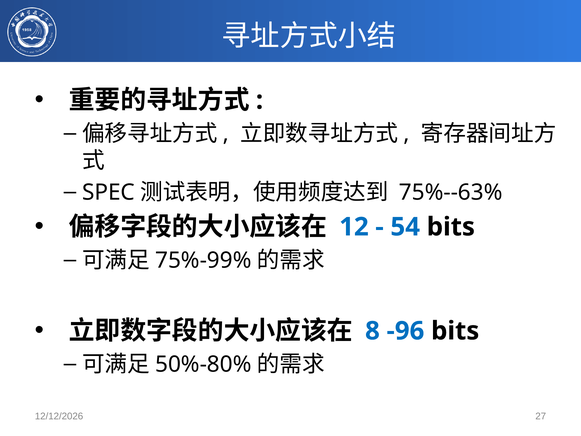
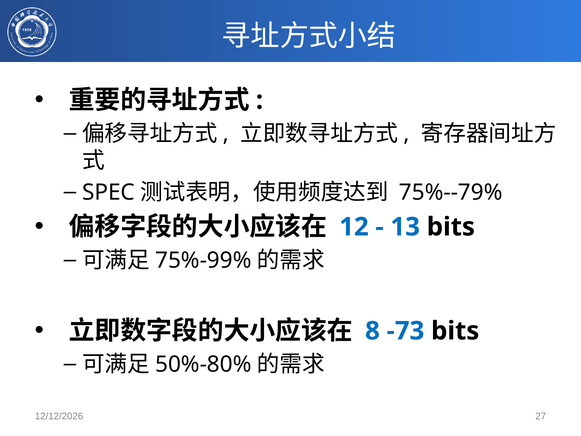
75%--63%: 75%--63% -> 75%--79% (451, 192)
54: 54 -> 13 (405, 227)
-96: -96 -> -73 (405, 331)
